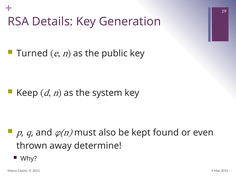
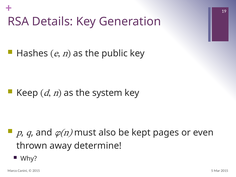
Turned: Turned -> Hashes (32, 53)
found: found -> pages (166, 133)
